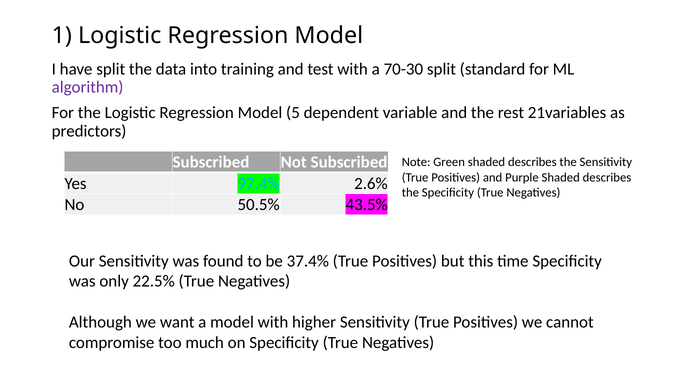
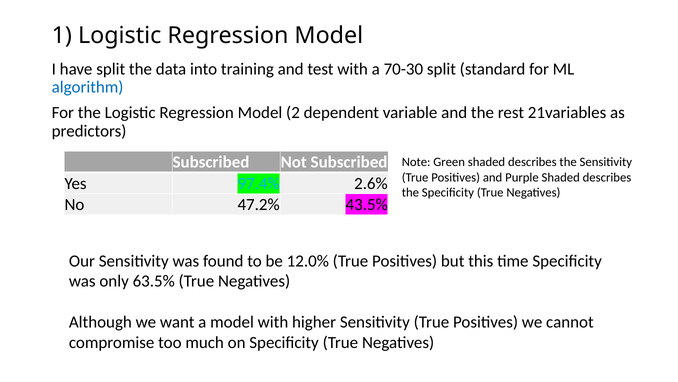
algorithm colour: purple -> blue (88, 87)
5: 5 -> 2 (293, 113)
50.5%: 50.5% -> 47.2% (259, 204)
37.4%: 37.4% -> 12.0% (308, 260)
22.5%: 22.5% -> 63.5% (154, 281)
